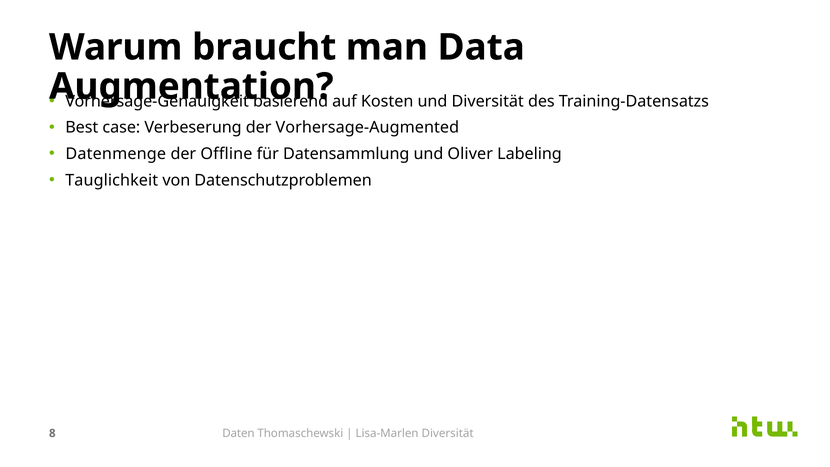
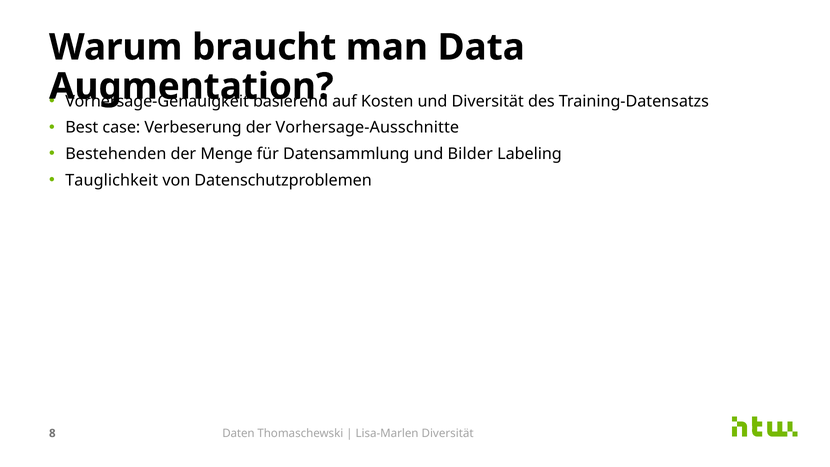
Vorhersage-Augmented: Vorhersage-Augmented -> Vorhersage-Ausschnitte (367, 128)
Datenmenge: Datenmenge -> Bestehenden (116, 154)
Offline: Offline -> Menge (227, 154)
Oliver: Oliver -> Bilder (470, 154)
